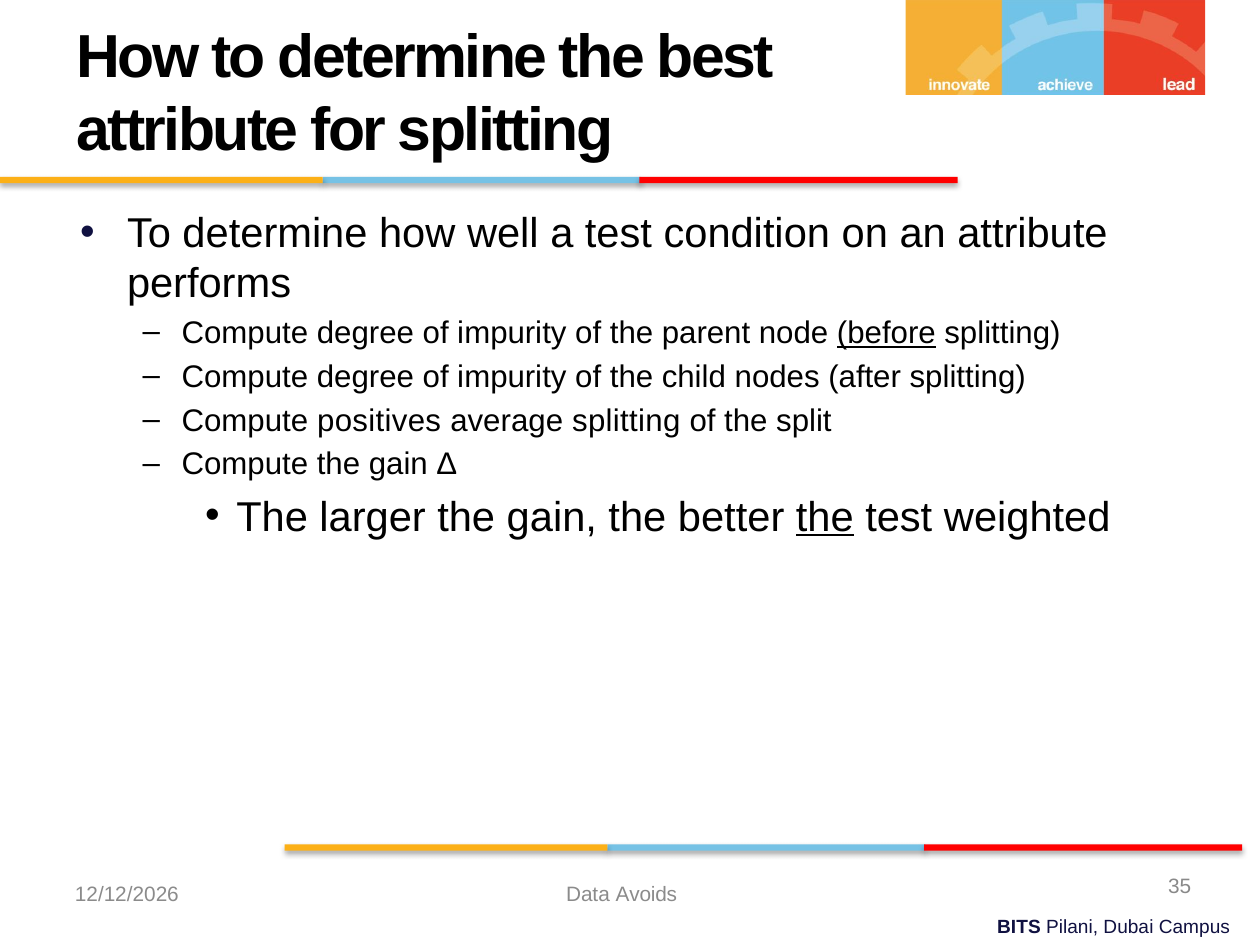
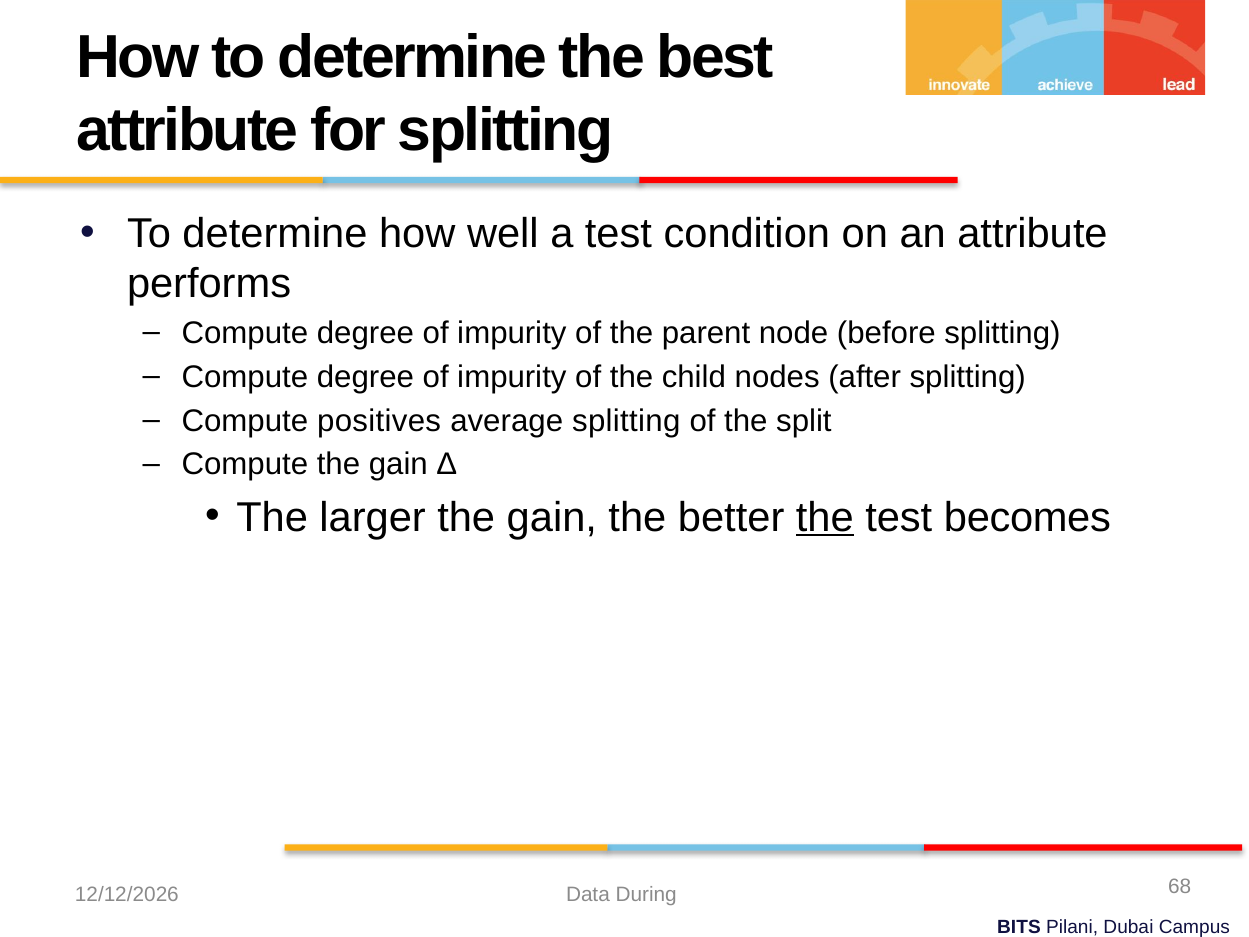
before underline: present -> none (886, 333)
weighted: weighted -> becomes (1027, 517)
Avoids: Avoids -> During (646, 895)
35: 35 -> 68 (1180, 886)
